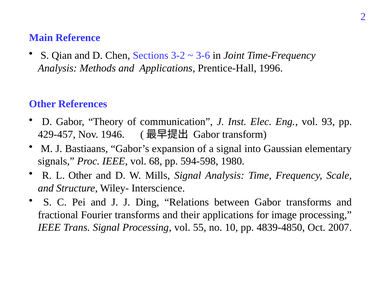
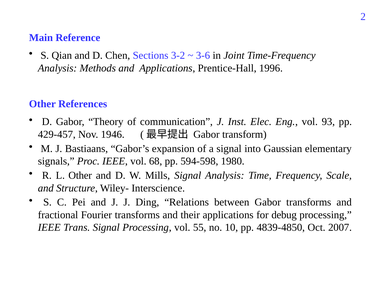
image: image -> debug (284, 215)
